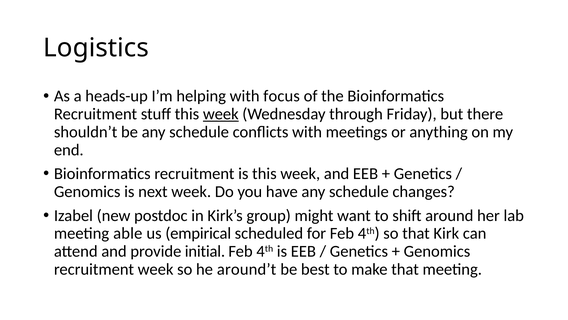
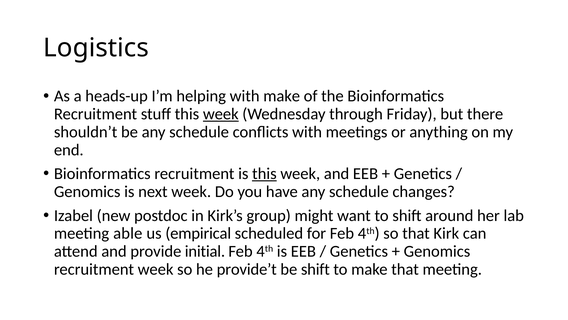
with focus: focus -> make (282, 96)
this underline: none -> present (264, 174)
around’t: around’t -> provide’t (247, 269)
be best: best -> shift (315, 269)
